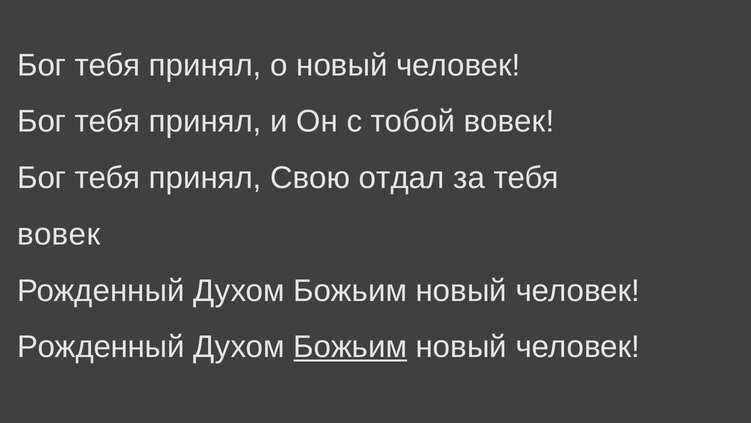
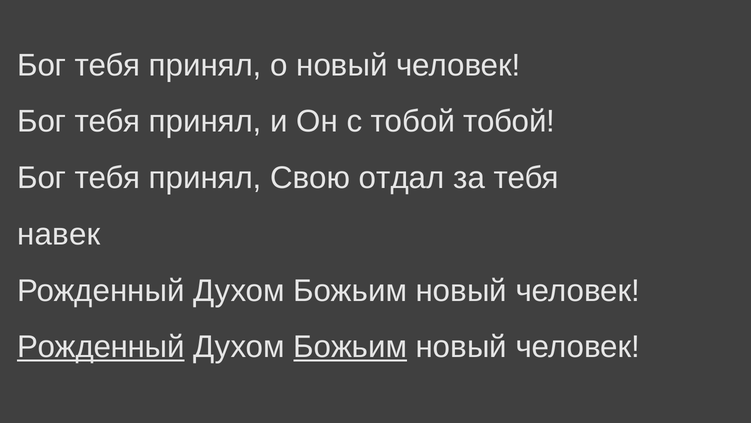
тобой вовек: вовек -> тобой (509, 121)
вовек: вовек -> навек (59, 234)
Рожденный underline: none -> present (101, 347)
